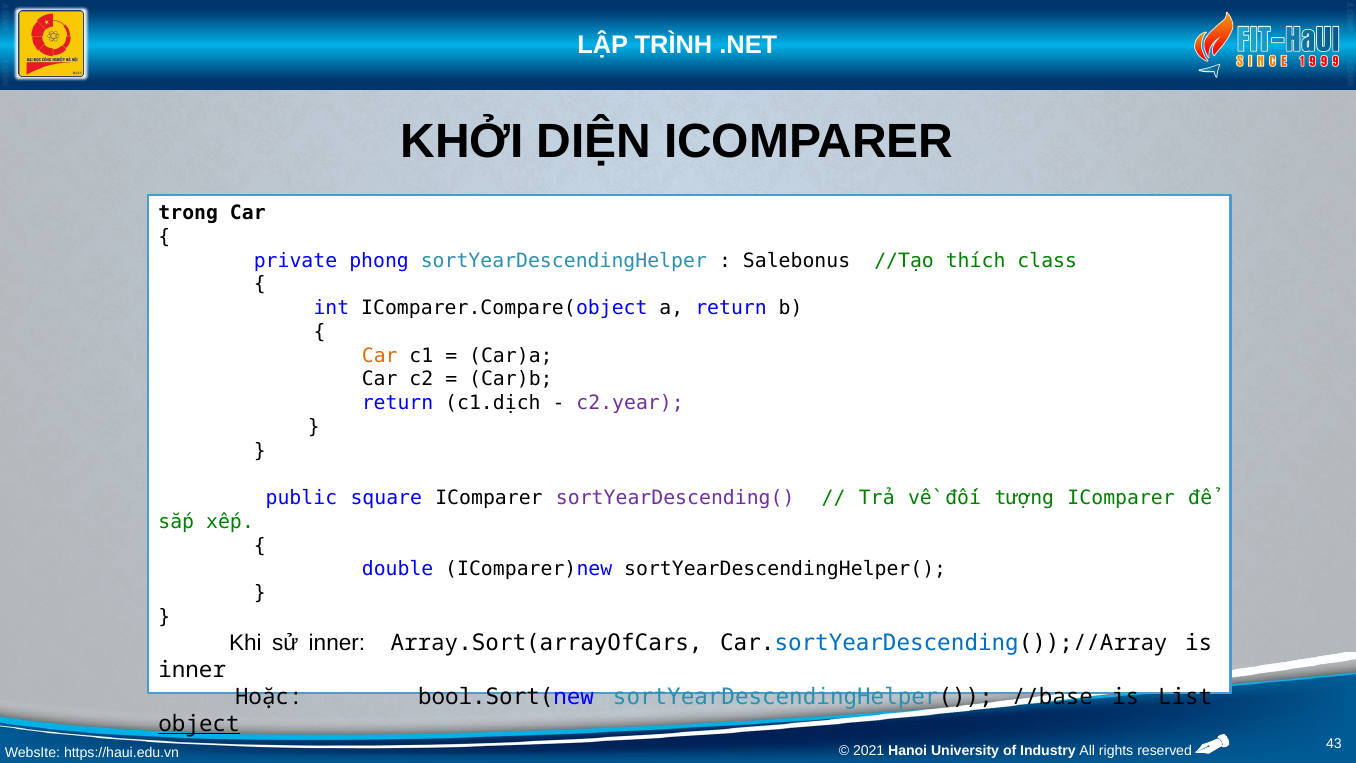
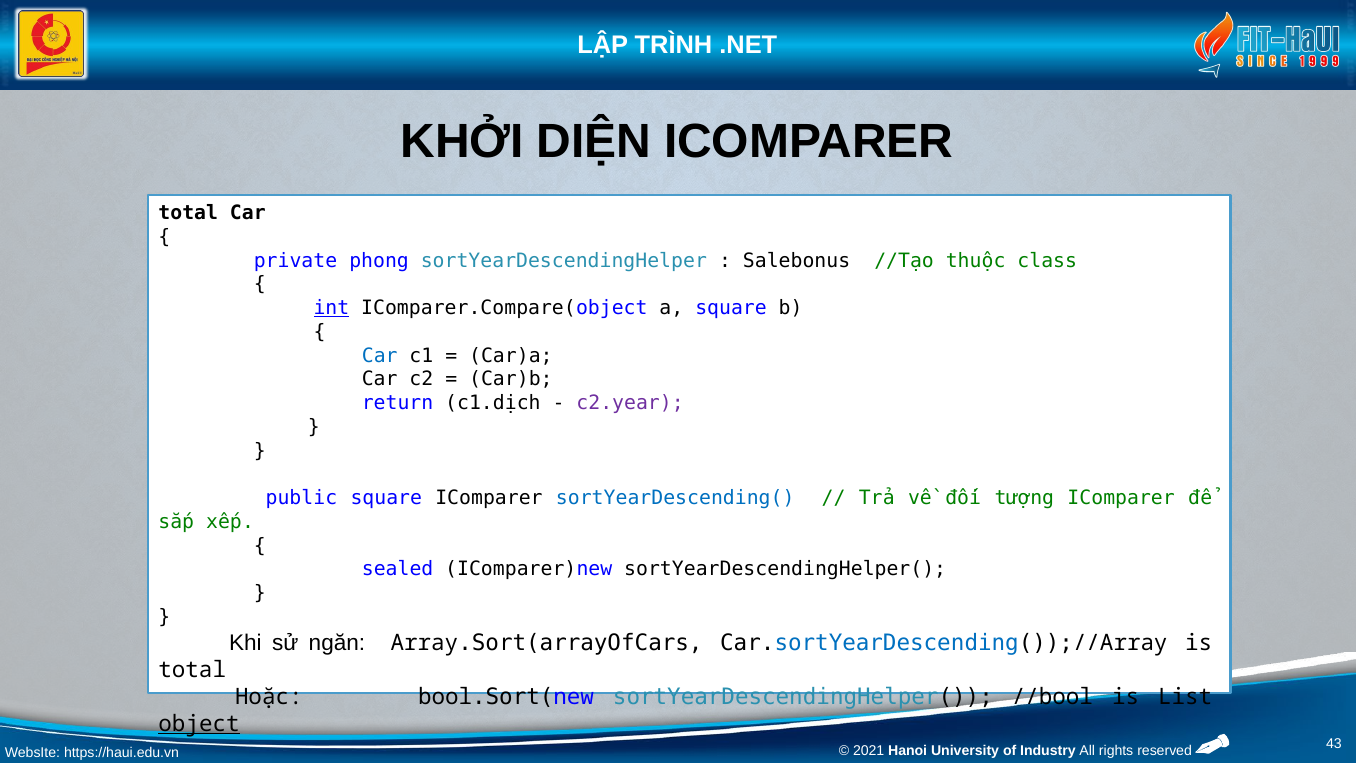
trong: trong -> total (188, 213)
thích: thích -> thuộc (976, 261)
int underline: none -> present (331, 308)
a return: return -> square (731, 308)
Car colour: orange -> blue (380, 356)
sortYearDescending( colour: purple -> blue (675, 498)
double: double -> sealed (398, 569)
sử inner: inner -> ngăn (337, 642)
inner: inner -> total (192, 669)
//base: //base -> //bool (1052, 697)
